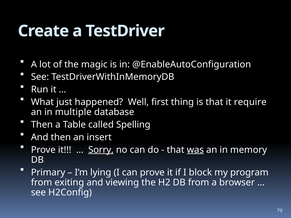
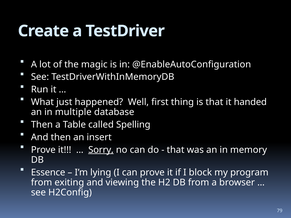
require: require -> handed (250, 102)
was underline: present -> none (195, 150)
Primary: Primary -> Essence (48, 173)
